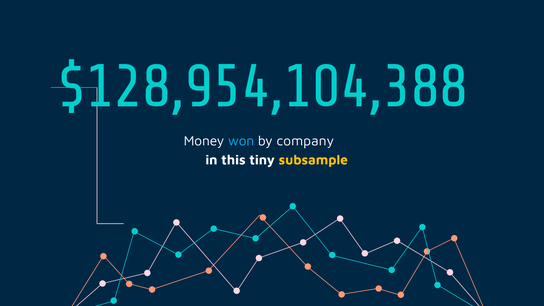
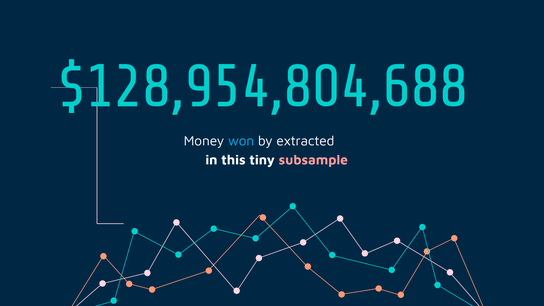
$128,954,104,388: $128,954,104,388 -> $128,954,804,688 (263, 87)
company: company -> extracted (305, 141)
subsample colour: yellow -> pink (313, 160)
